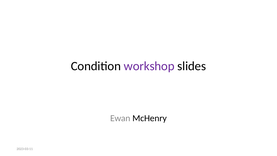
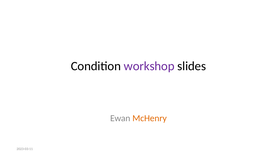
McHenry colour: black -> orange (150, 118)
